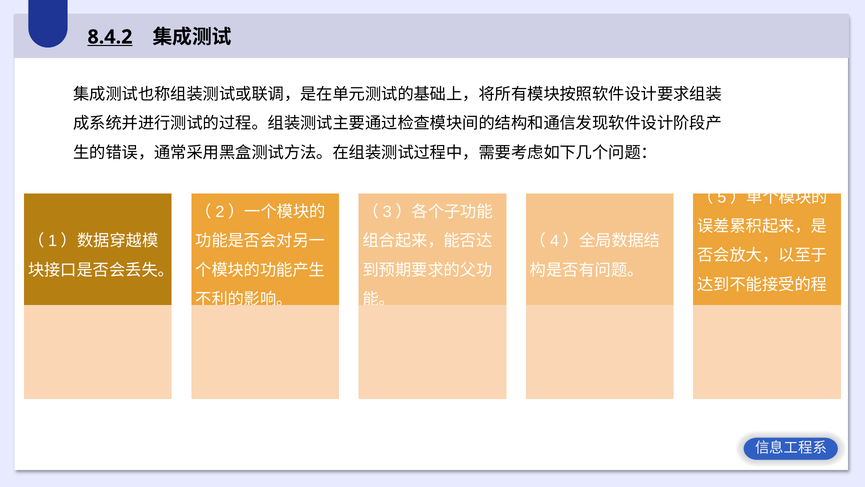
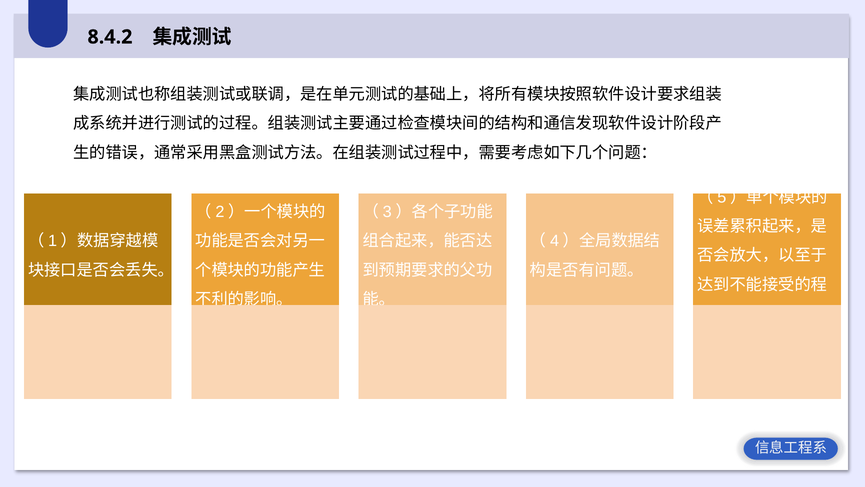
8.4.2 underline: present -> none (110, 37)
